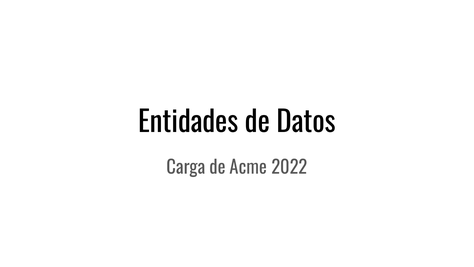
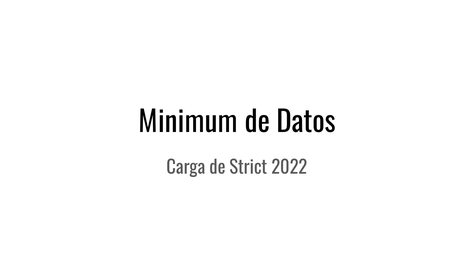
Entidades: Entidades -> Minimum (188, 122)
Acme: Acme -> Strict (248, 168)
